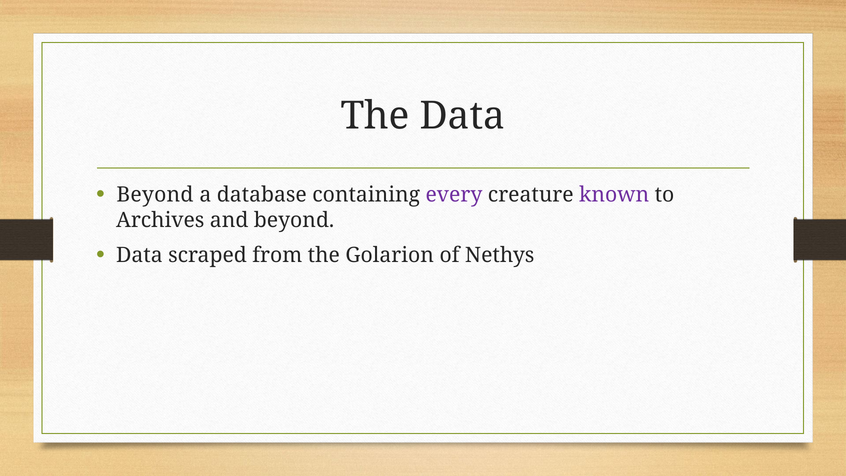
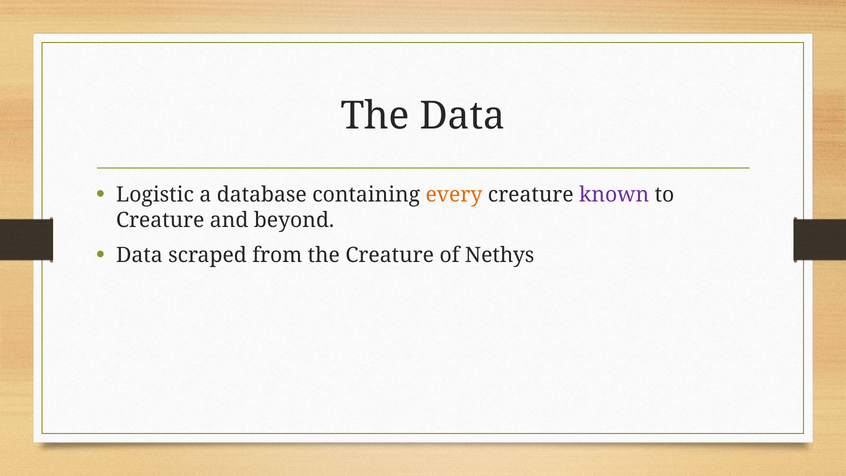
Beyond: Beyond -> Logistic (155, 195)
every colour: purple -> orange (454, 195)
Archives: Archives -> Creature (160, 220)
the Golarion: Golarion -> Creature (390, 255)
